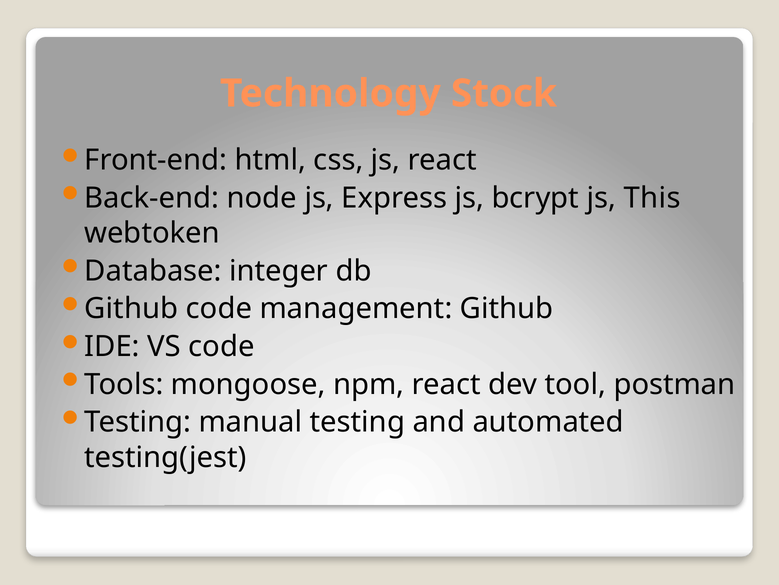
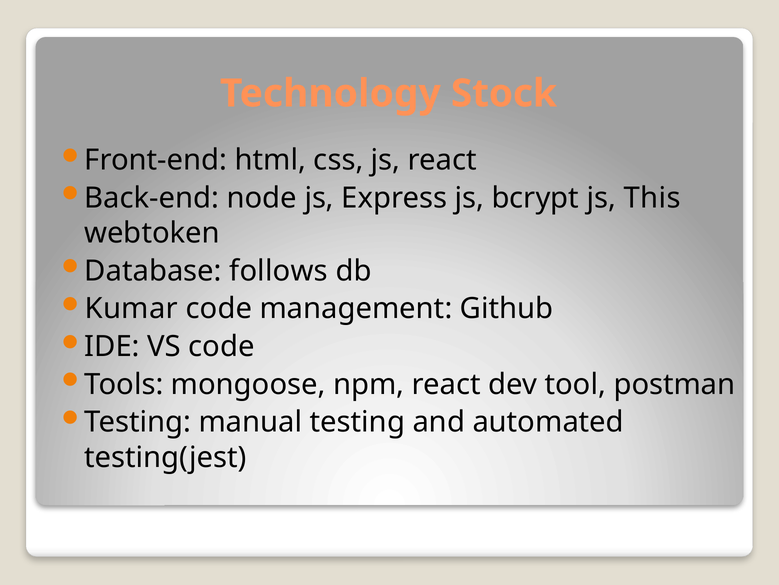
integer: integer -> follows (279, 271)
Github: Github -> Kumar (131, 308)
